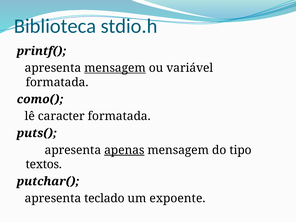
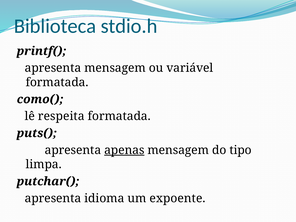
mensagem underline: present -> none (115, 68)
caracter: caracter -> respeita (61, 116)
textos: textos -> limpa (44, 164)
teclado: teclado -> idioma (104, 198)
